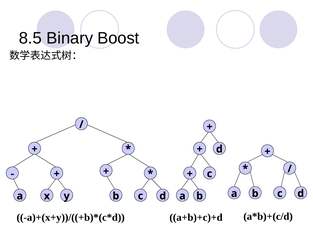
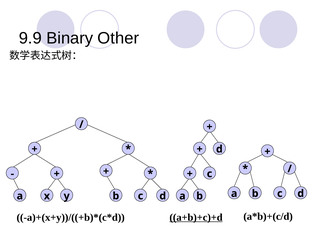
8.5: 8.5 -> 9.9 (30, 38)
Boost: Boost -> Other (118, 38)
a+b)+c)+d underline: none -> present (196, 217)
